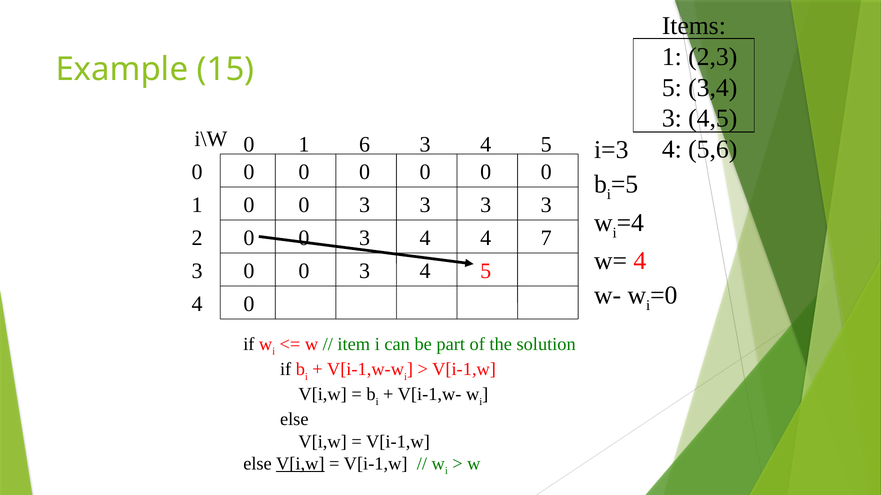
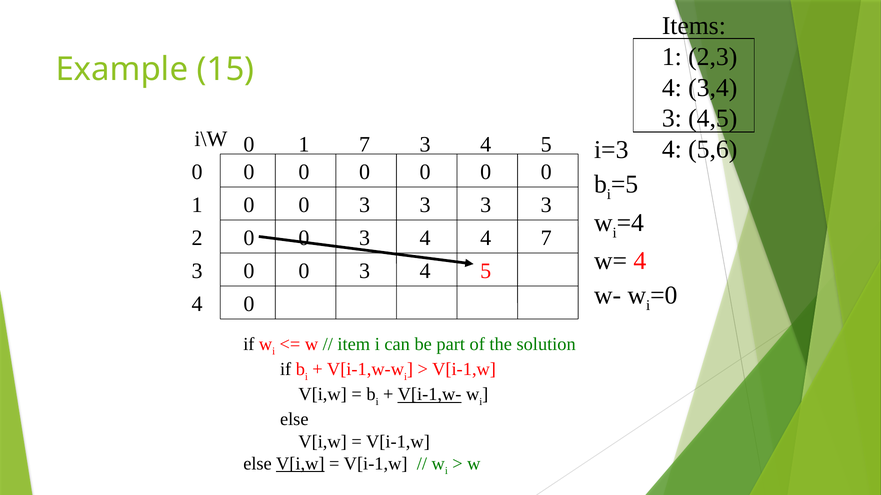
5: 5 -> 4 (672, 88)
1 6: 6 -> 7 (365, 145)
V[i-1,w- underline: none -> present (430, 395)
